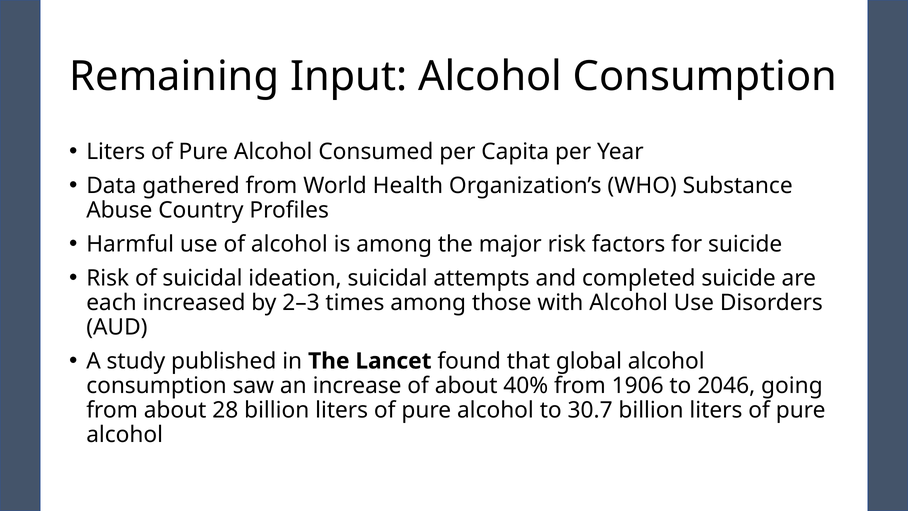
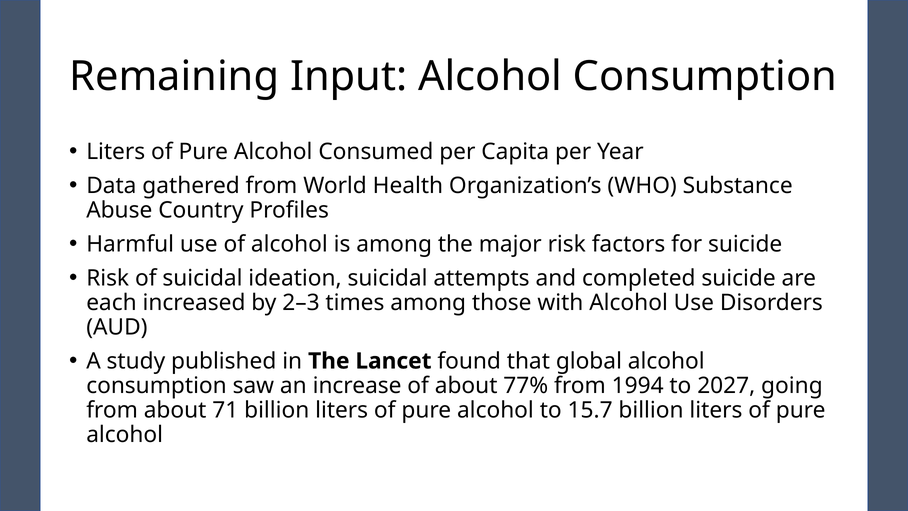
40%: 40% -> 77% (526, 385)
1906: 1906 -> 1994 (638, 385)
2046: 2046 -> 2027 (726, 385)
28: 28 -> 71 (225, 410)
30.7: 30.7 -> 15.7 (590, 410)
